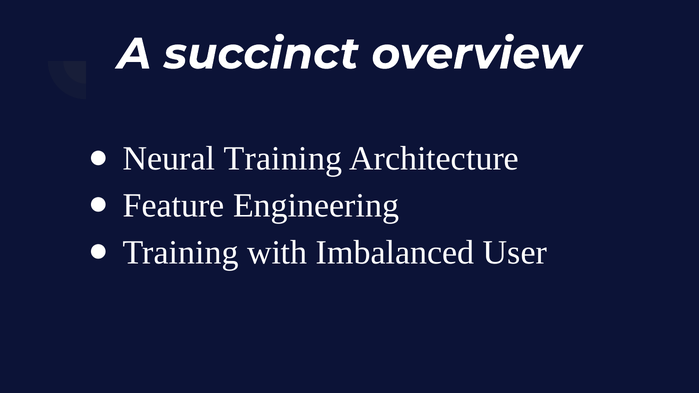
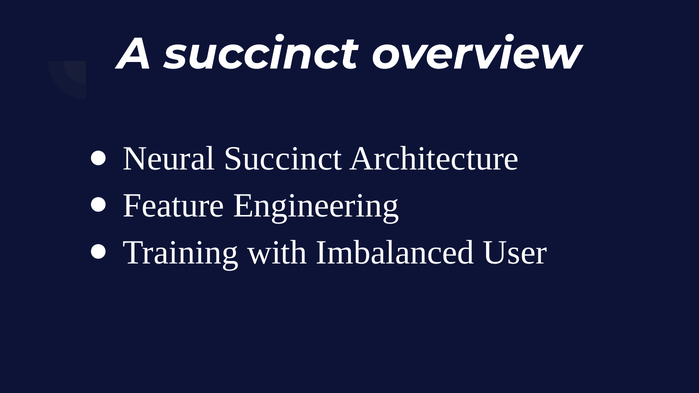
Neural Training: Training -> Succinct (283, 159)
